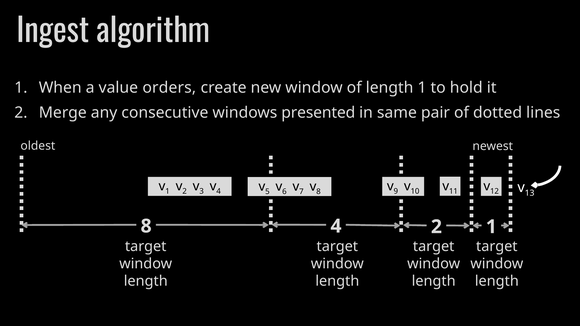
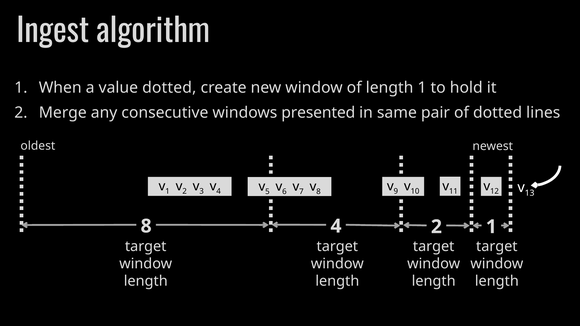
value orders: orders -> dotted (169, 88)
